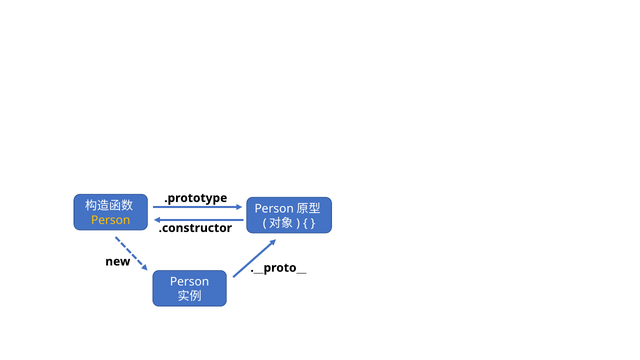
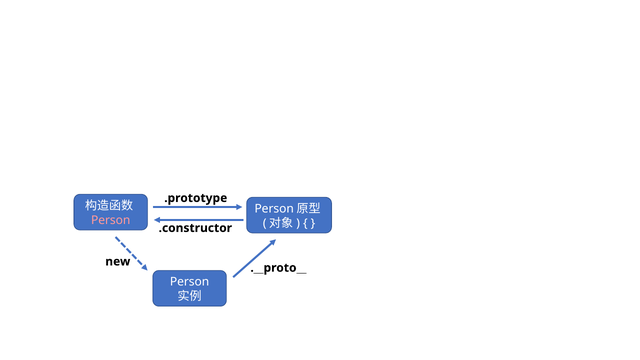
Person colour: yellow -> pink (111, 220)
